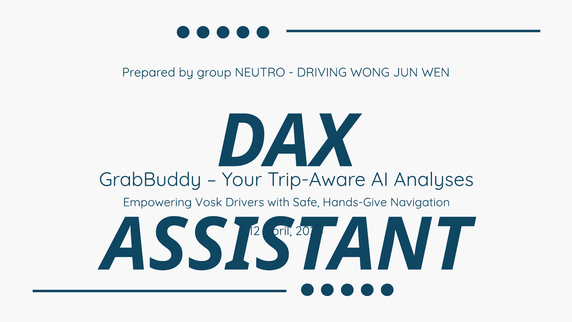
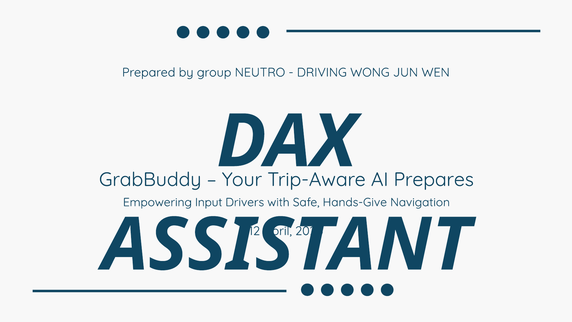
Analyses: Analyses -> Prepares (434, 179)
Vosk: Vosk -> Input (209, 202)
